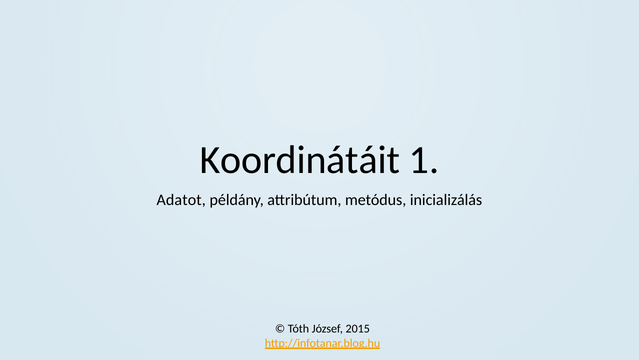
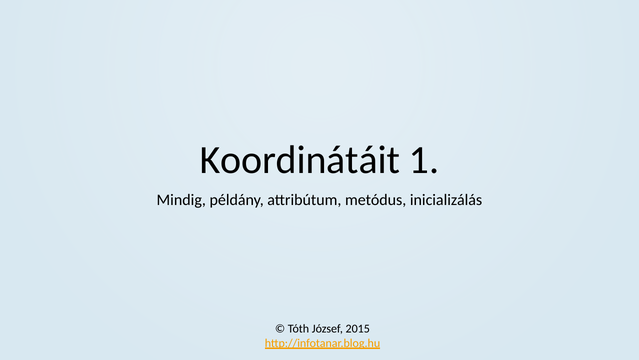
Adatot: Adatot -> Mindig (181, 200)
